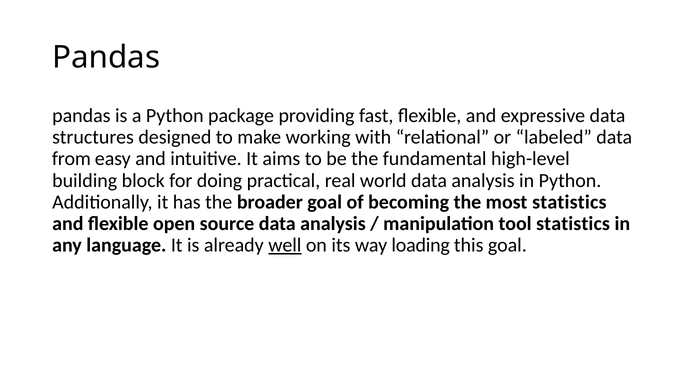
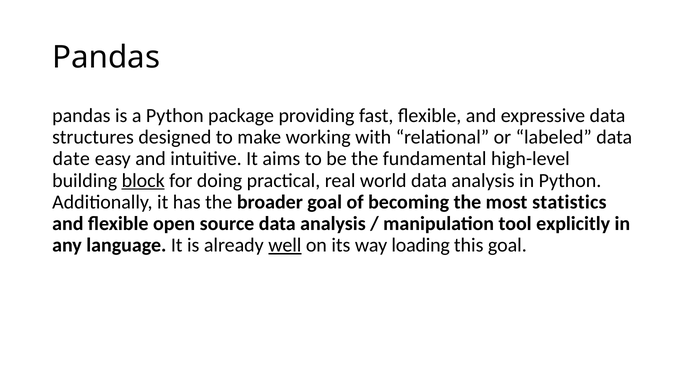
from: from -> date (71, 159)
block underline: none -> present (143, 181)
tool statistics: statistics -> explicitly (573, 224)
